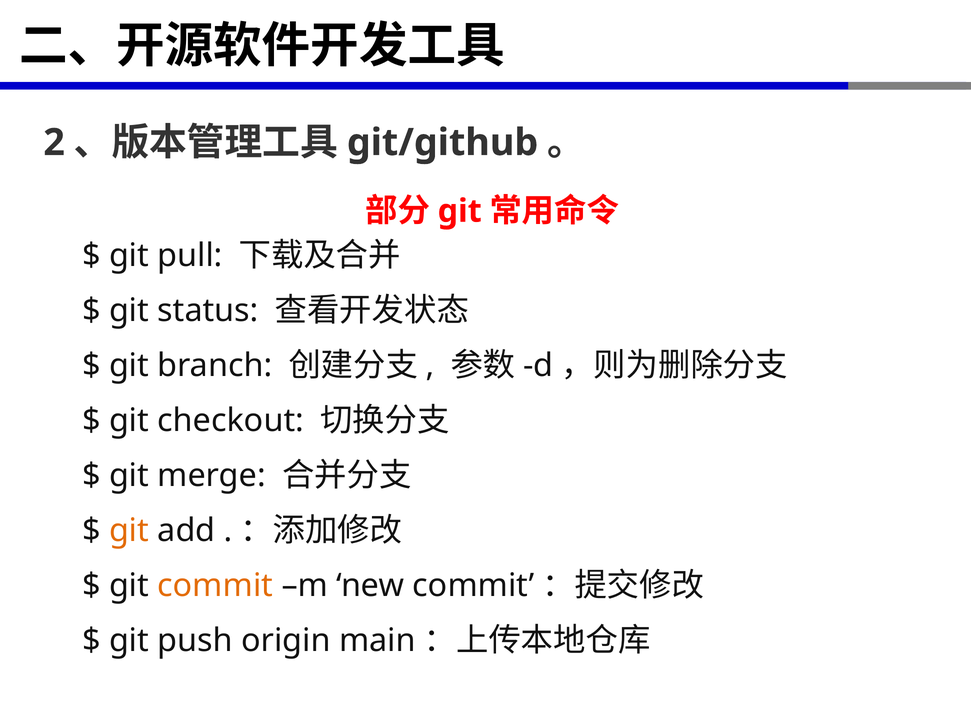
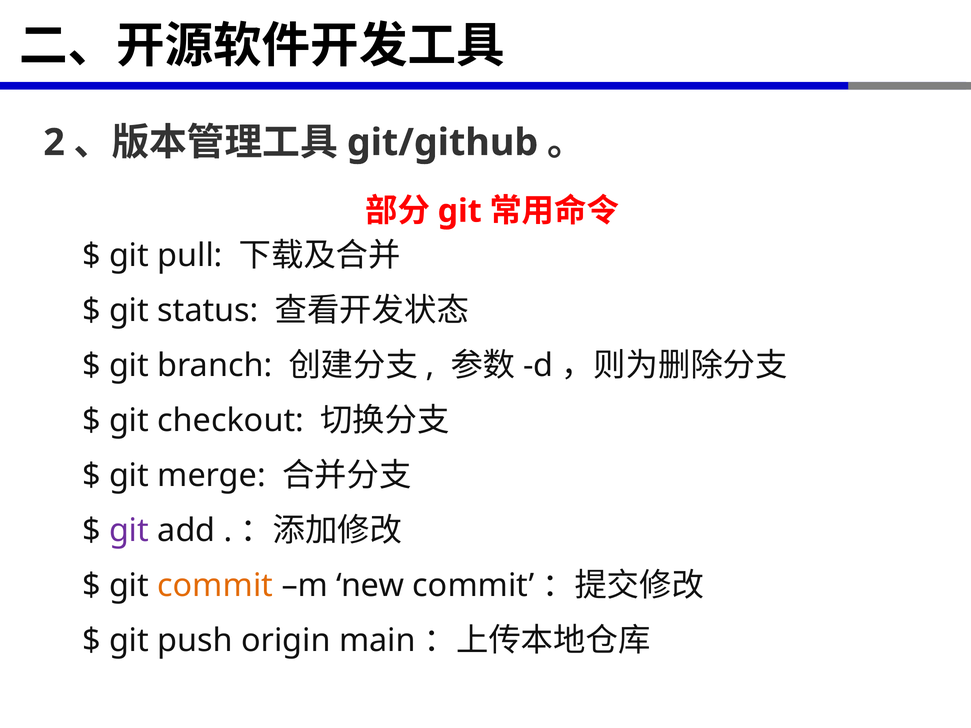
git colour: orange -> purple (129, 531)
